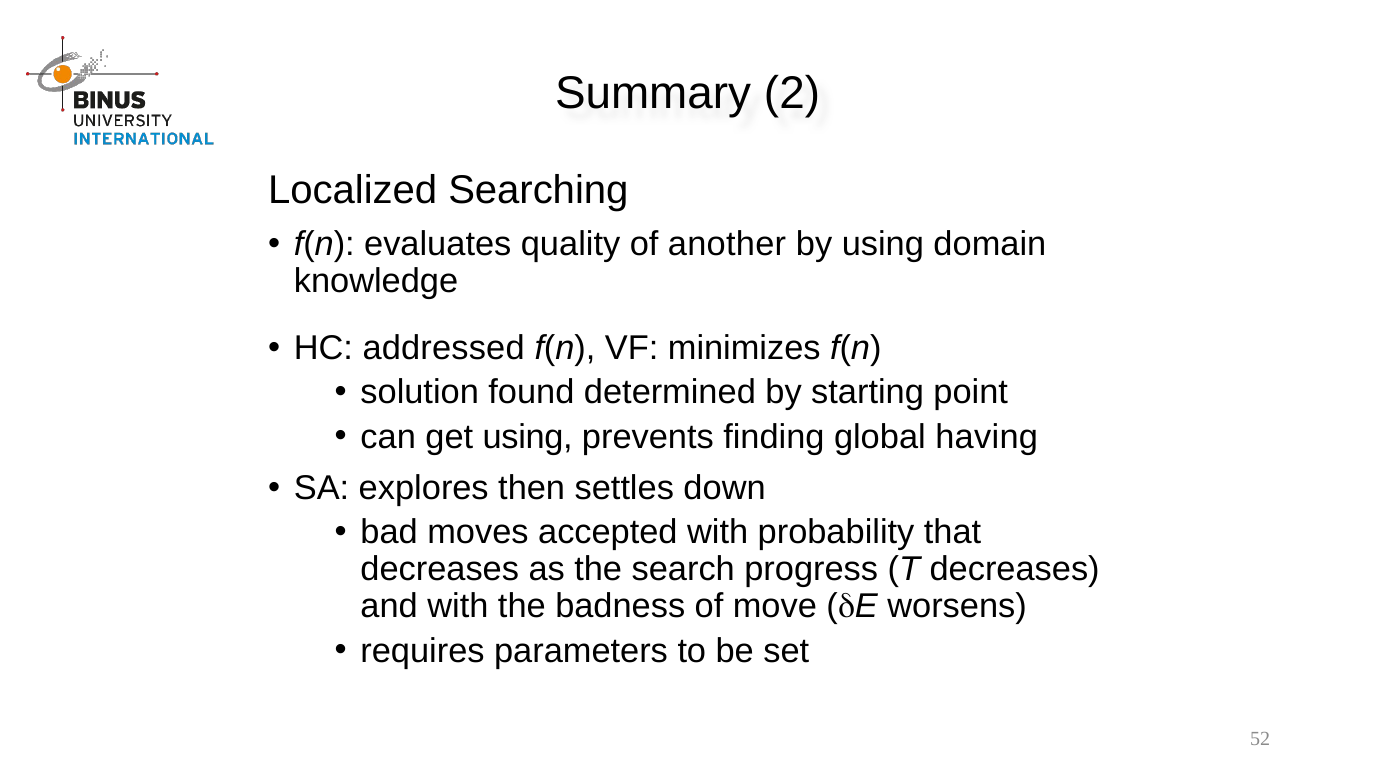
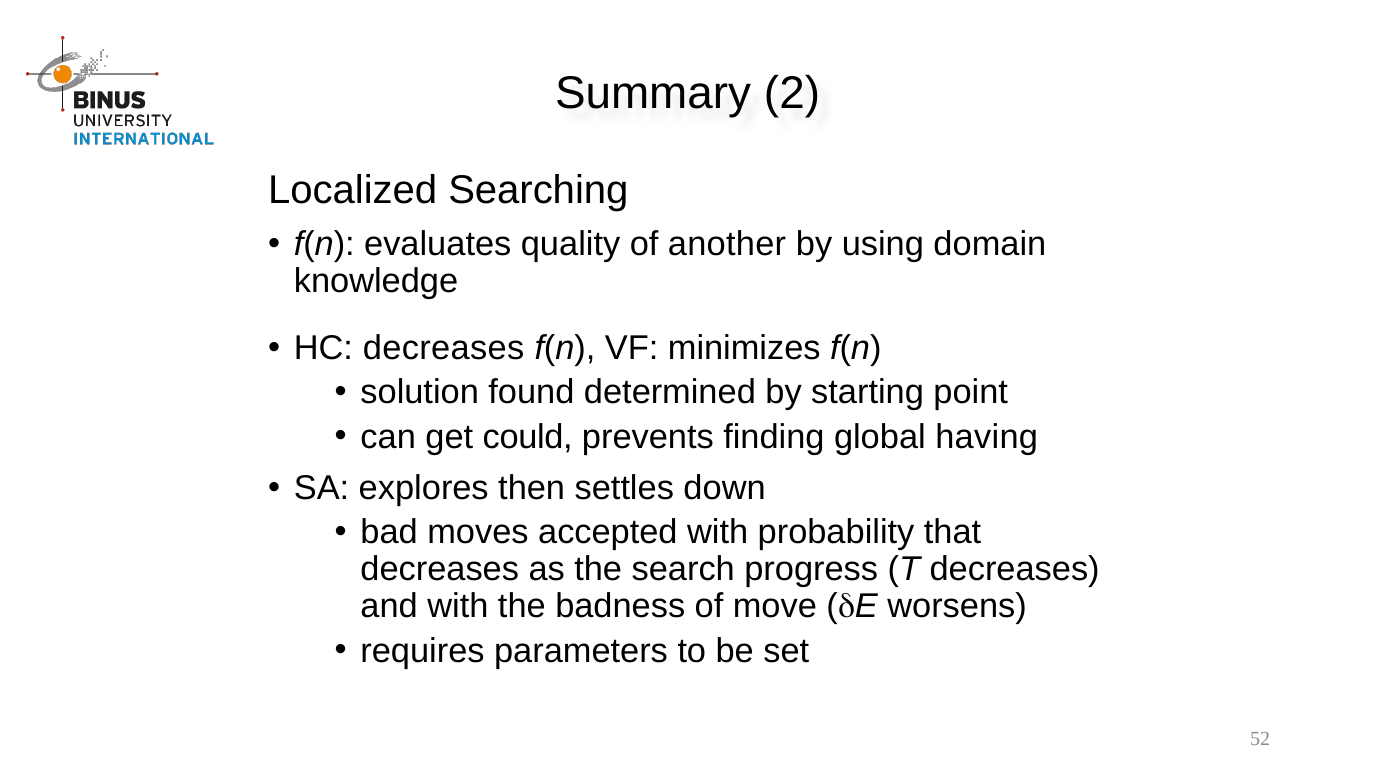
HC addressed: addressed -> decreases (444, 348)
get using: using -> could (528, 437)
